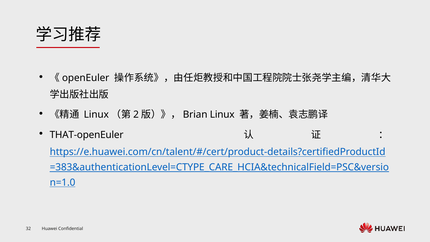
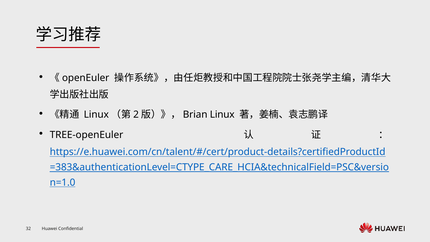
THAT-openEuler: THAT-openEuler -> TREE-openEuler (87, 135)
